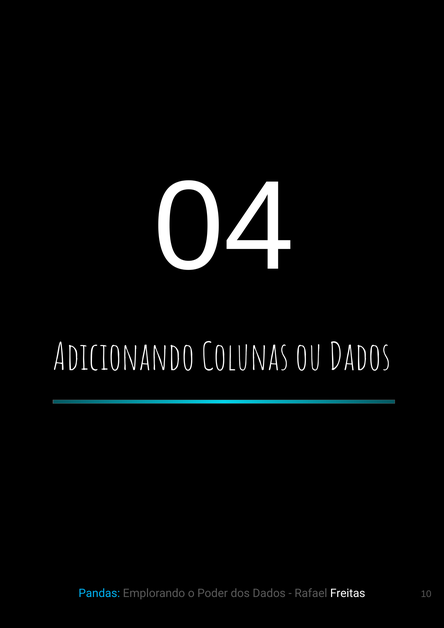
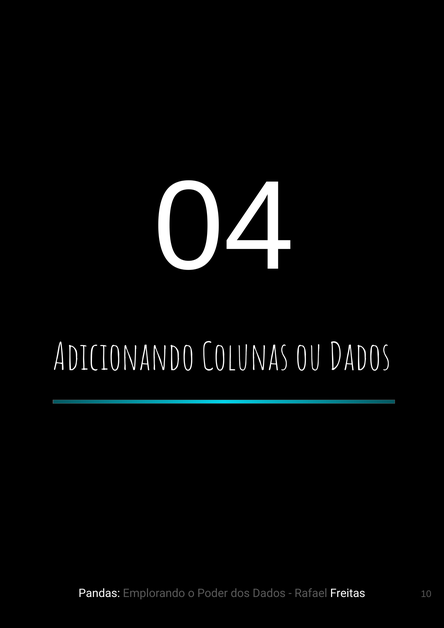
Pandas colour: light blue -> white (99, 593)
